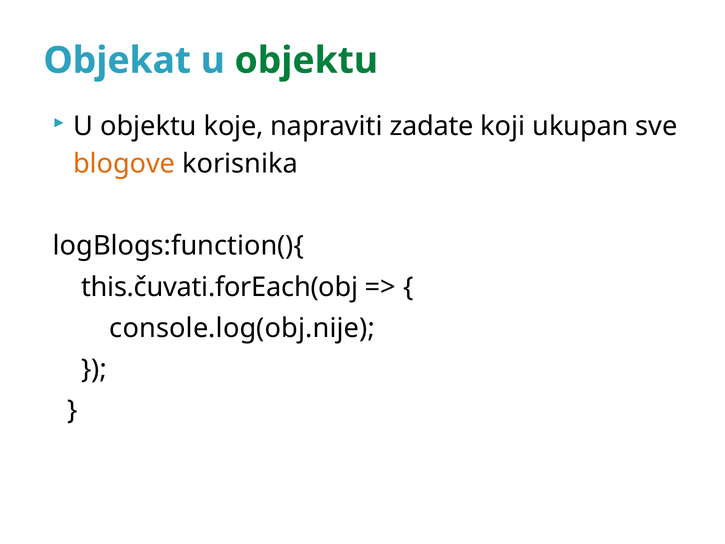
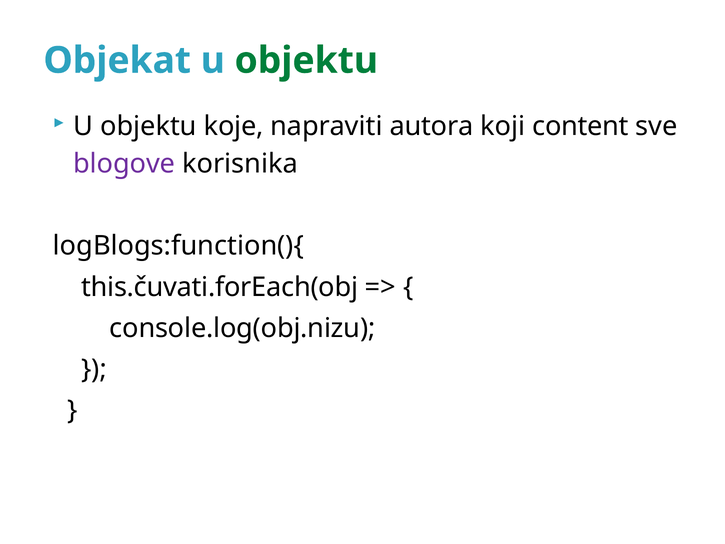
zadate: zadate -> autora (432, 126)
ukupan: ukupan -> content (580, 126)
blogove colour: orange -> purple (124, 164)
console.log(obj.nije: console.log(obj.nije -> console.log(obj.nizu (242, 328)
